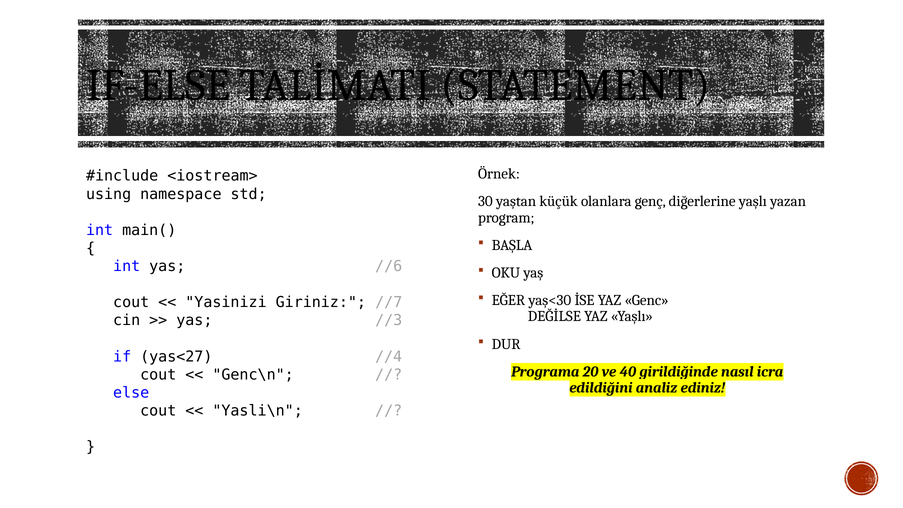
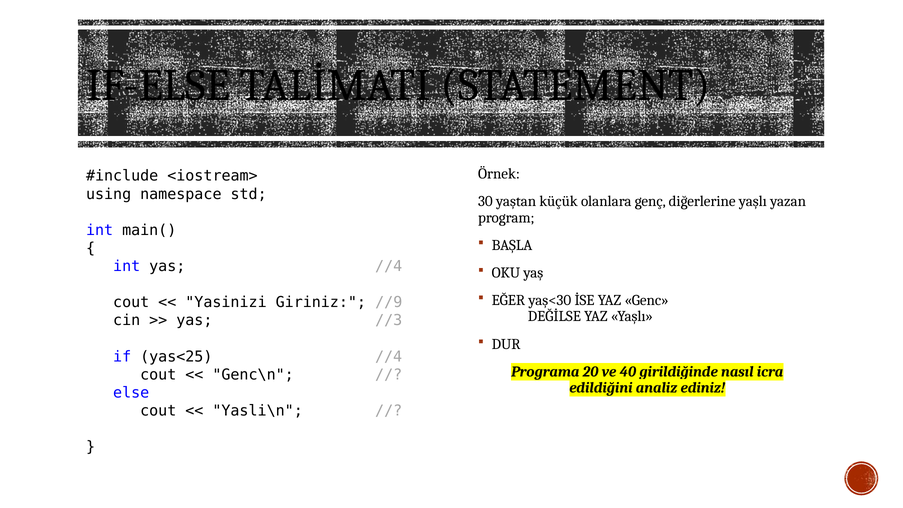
yas //6: //6 -> //4 (389, 266)
//7: //7 -> //9 (389, 302)
yas<27: yas<27 -> yas<25 (176, 357)
